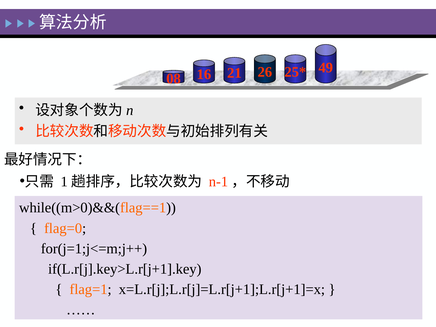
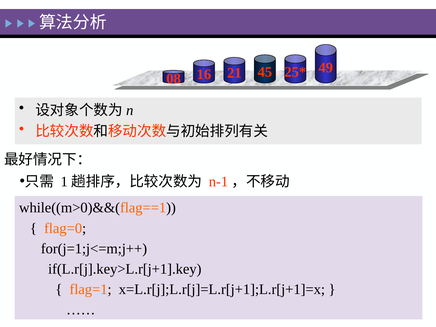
26: 26 -> 45 (265, 72)
